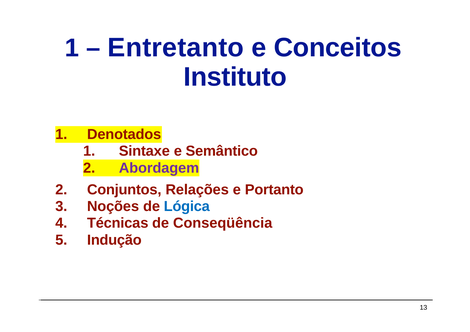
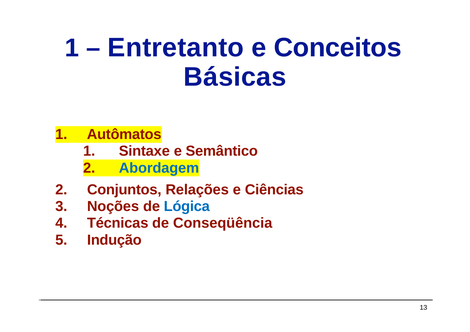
Instituto: Instituto -> Básicas (235, 77)
Denotados: Denotados -> Autômatos (124, 134)
Abordagem colour: purple -> blue (159, 168)
Portanto: Portanto -> Ciências (274, 190)
